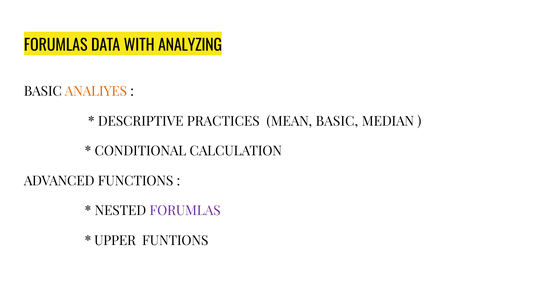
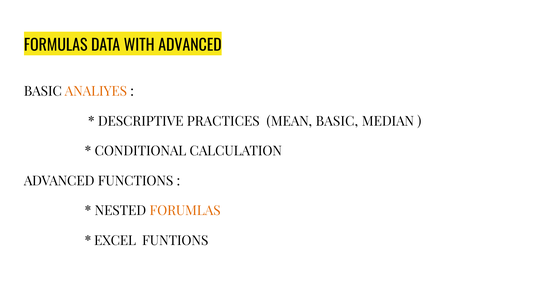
FORUMLAS: FORUMLAS -> FORMULAS (56, 45)
WITH ANALYZING: ANALYZING -> ADVANCED (190, 45)
FORUMLAS colour: purple -> orange (185, 211)
UPPER: UPPER -> EXCEL (115, 240)
